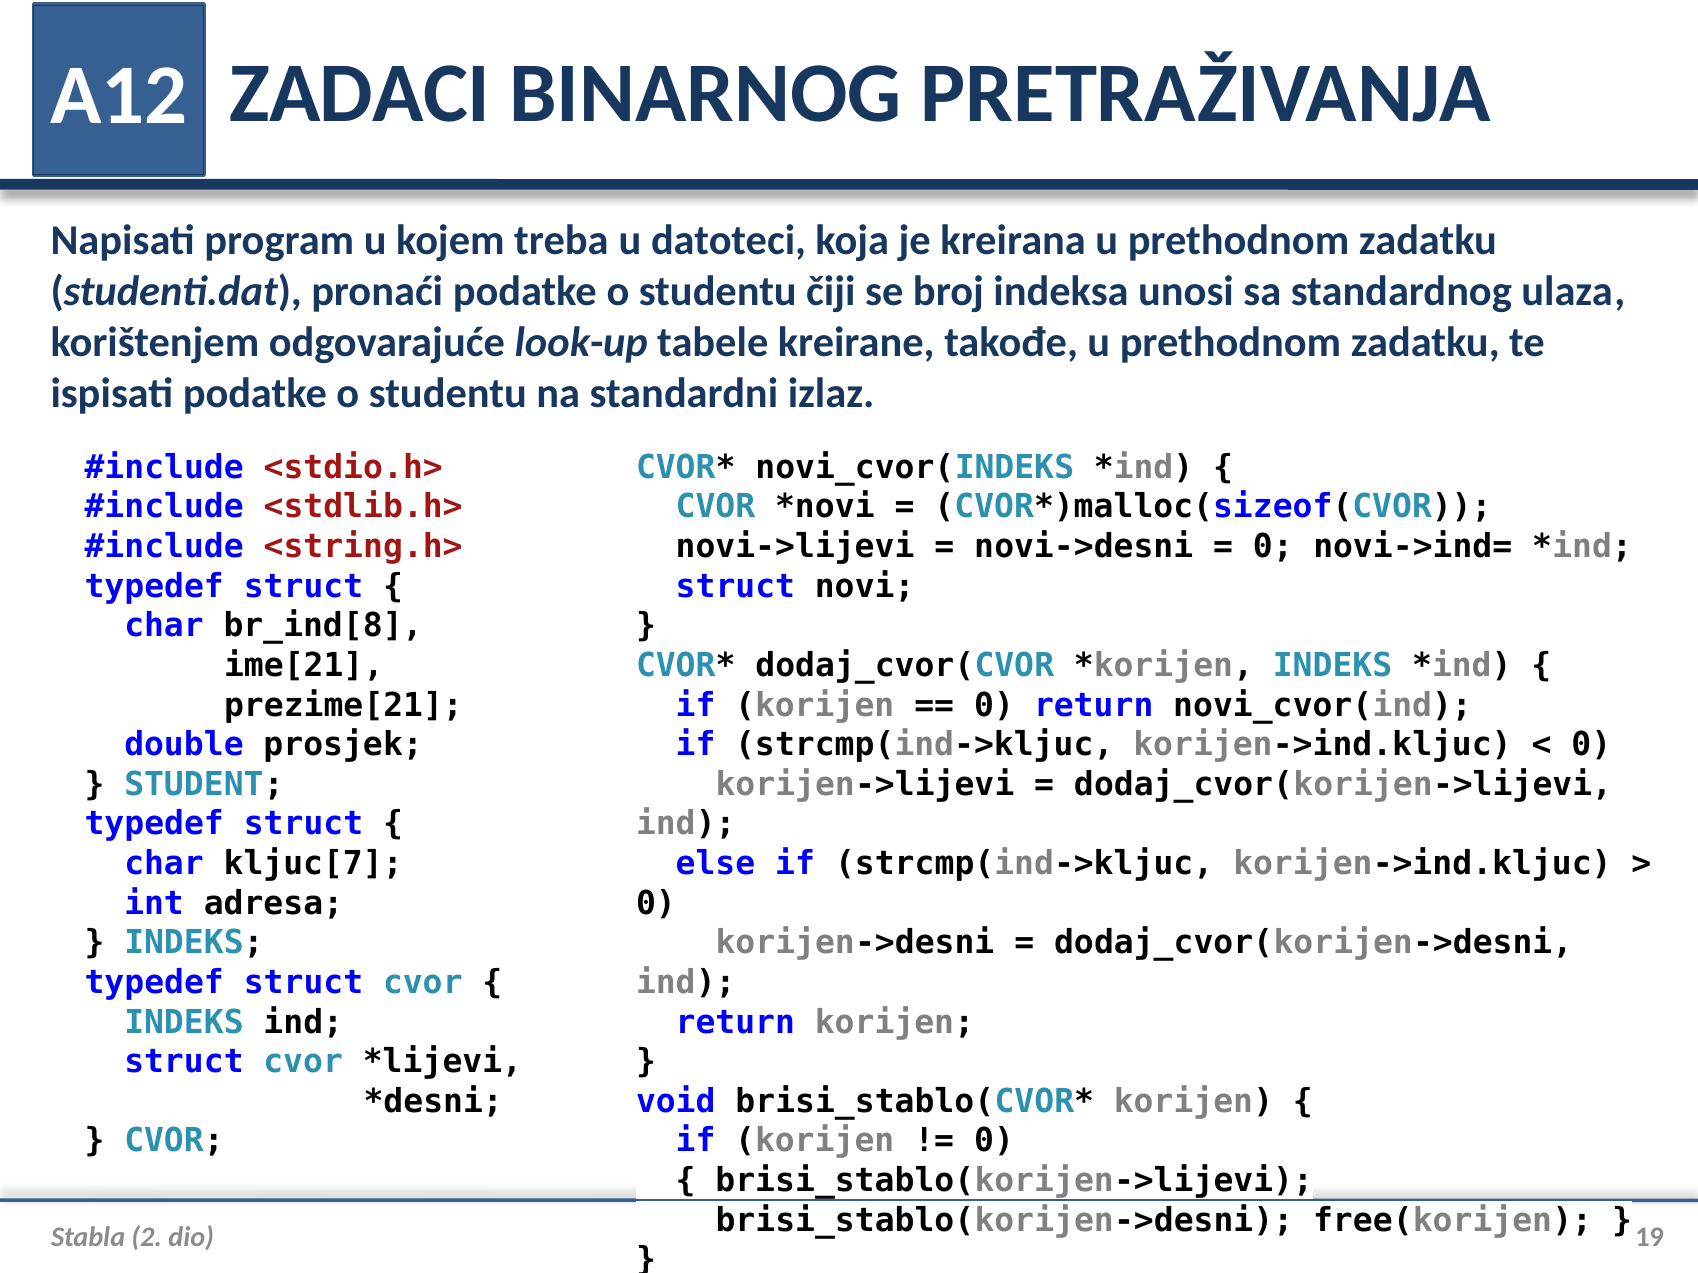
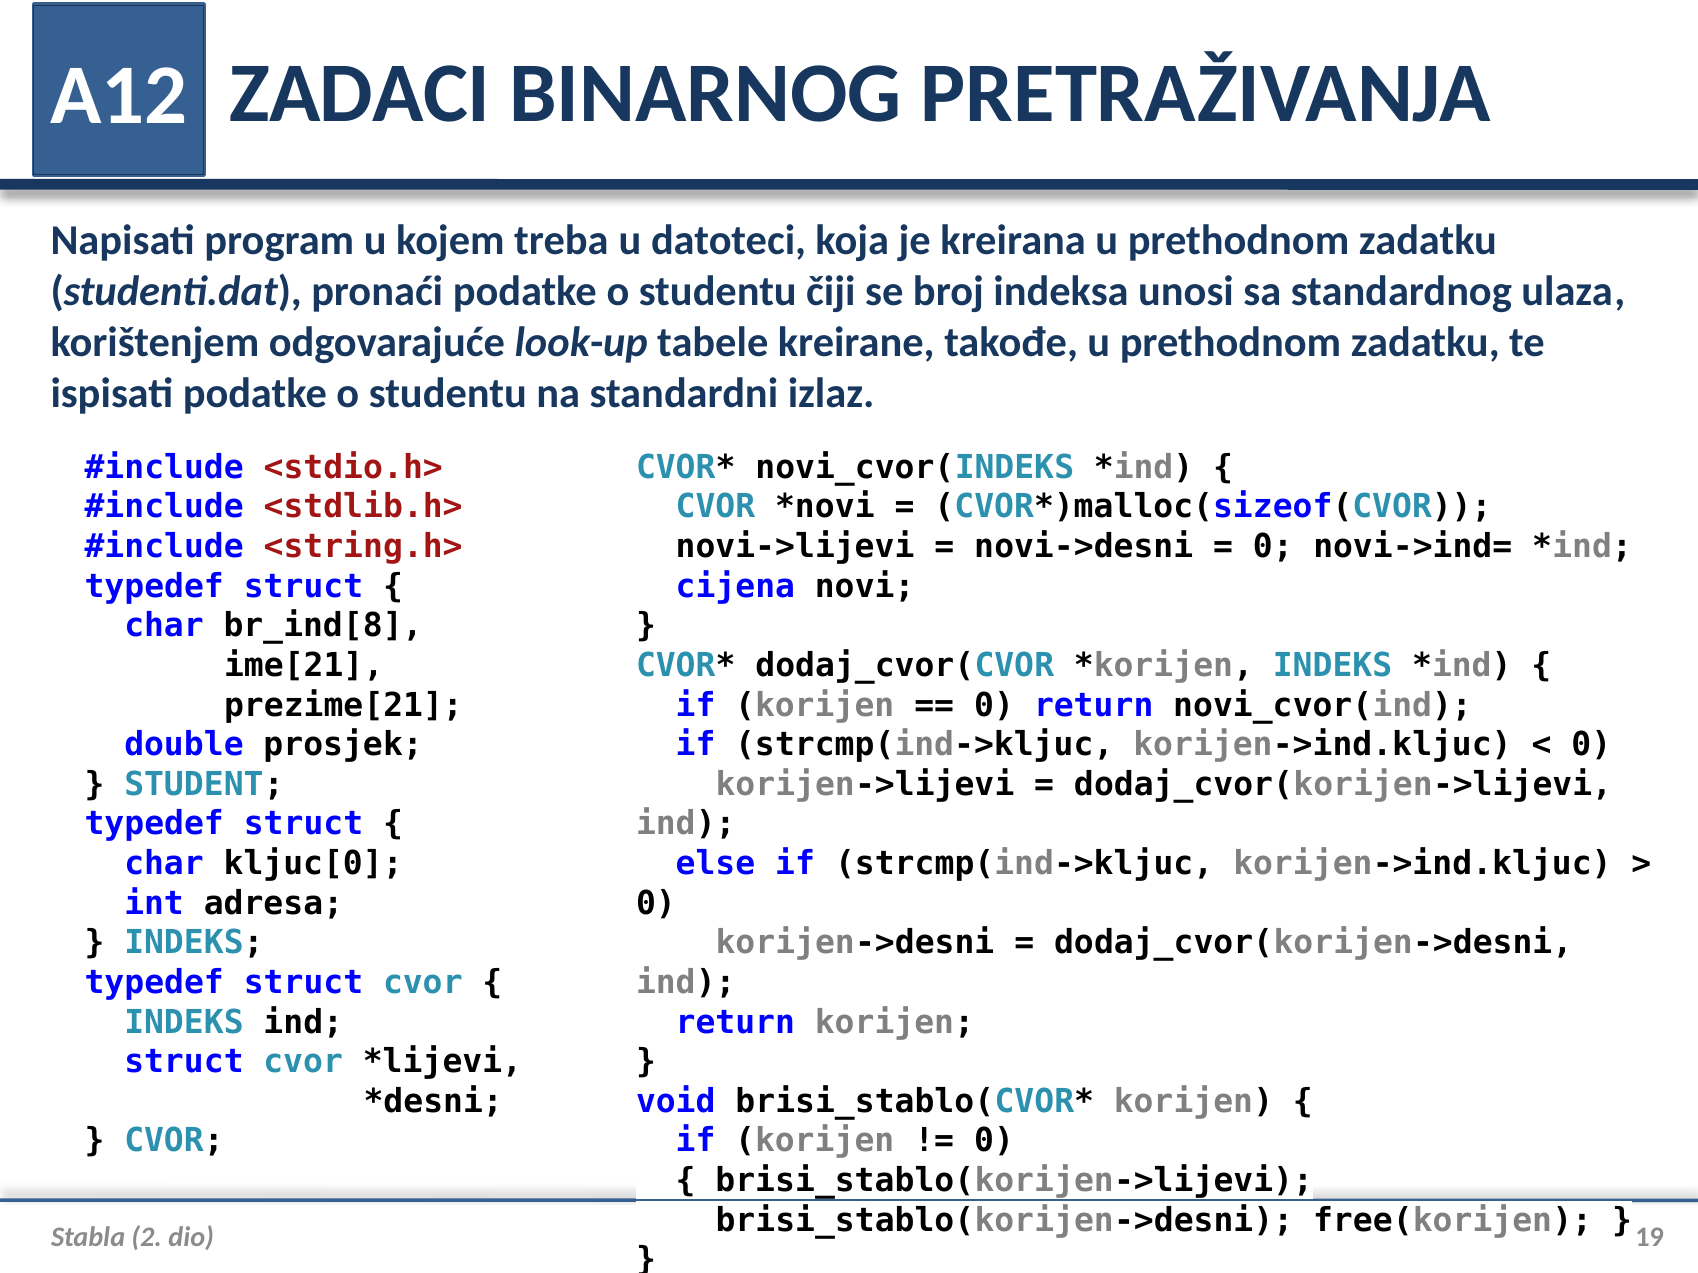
struct: struct -> cijena (735, 587)
kljuc[7: kljuc[7 -> kljuc[0 (313, 864)
